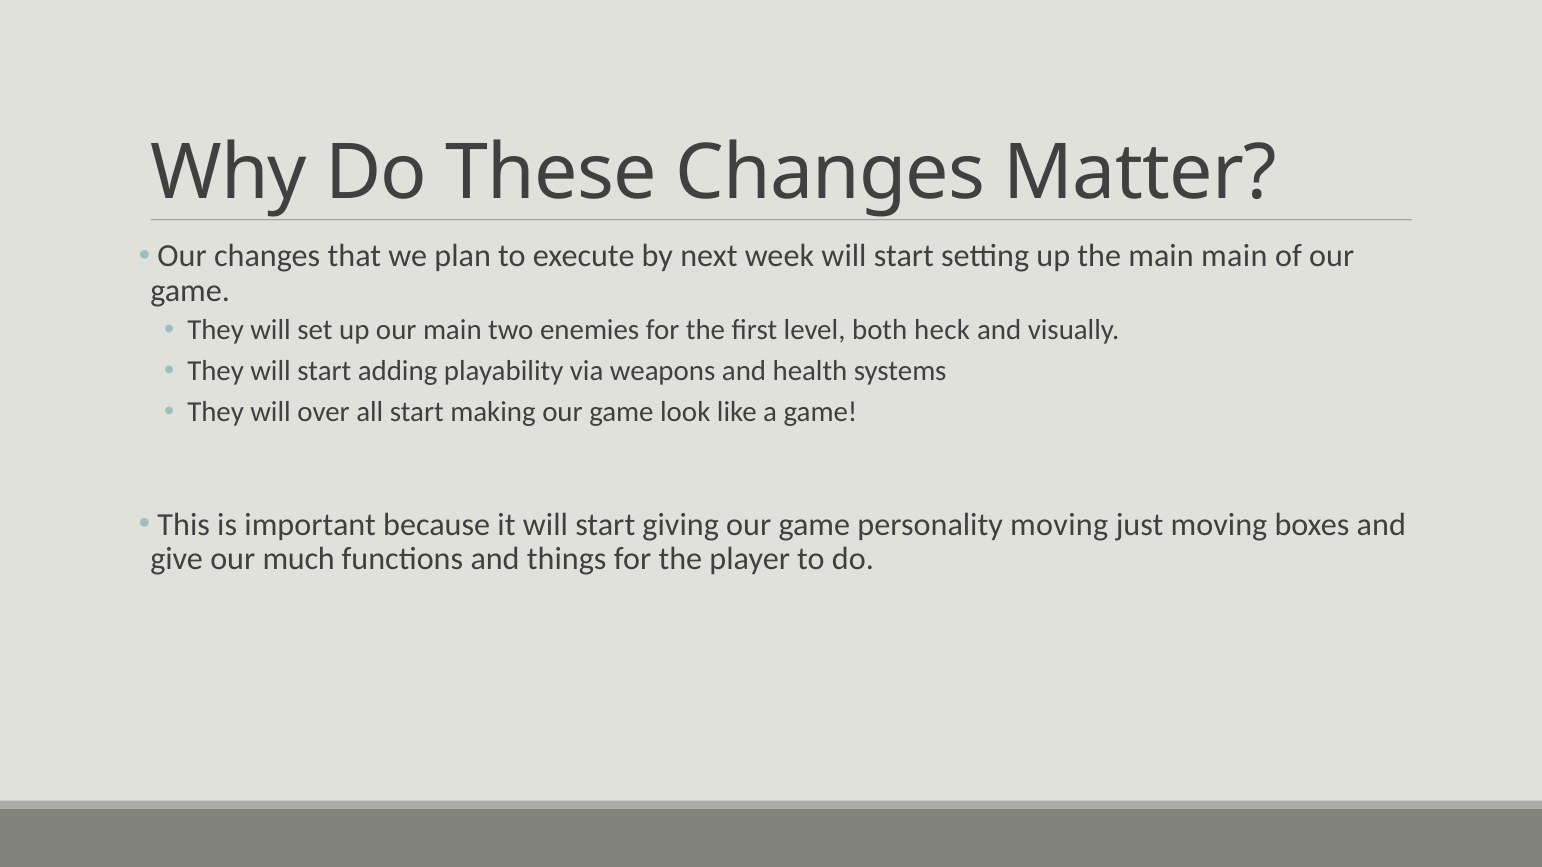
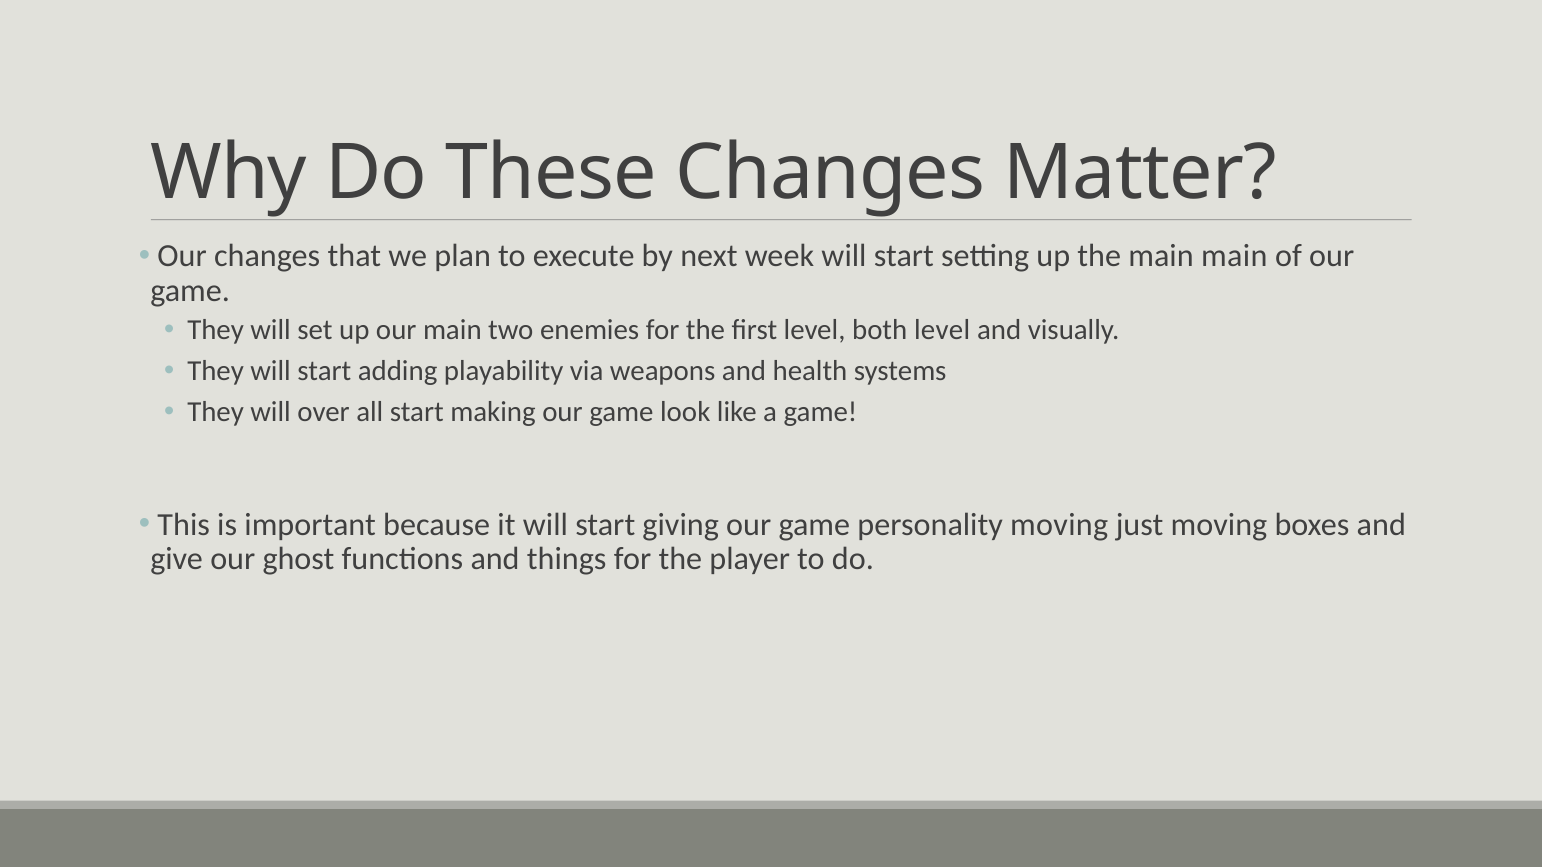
both heck: heck -> level (942, 330)
much: much -> ghost (299, 559)
